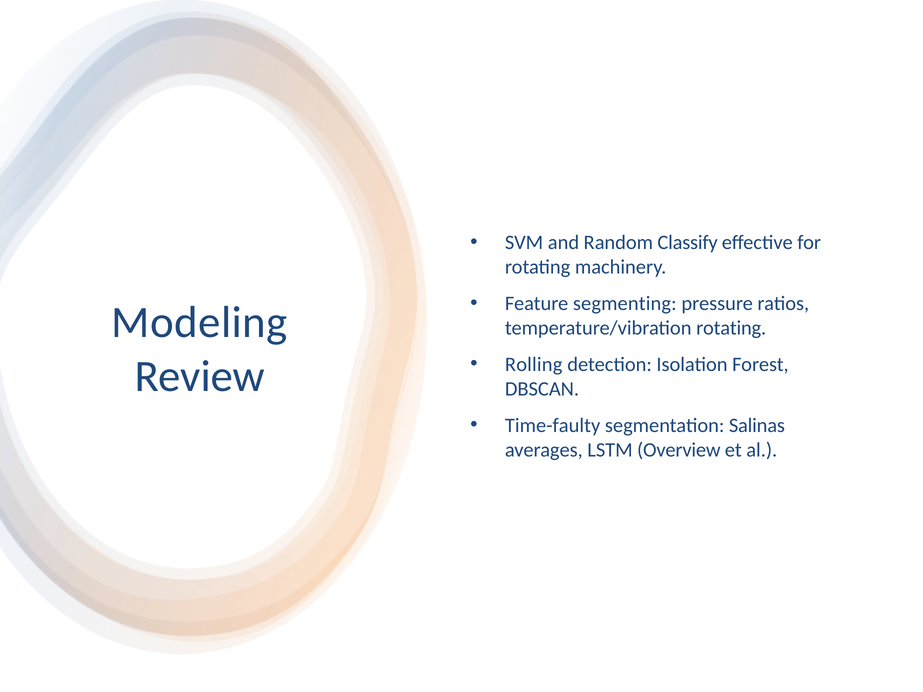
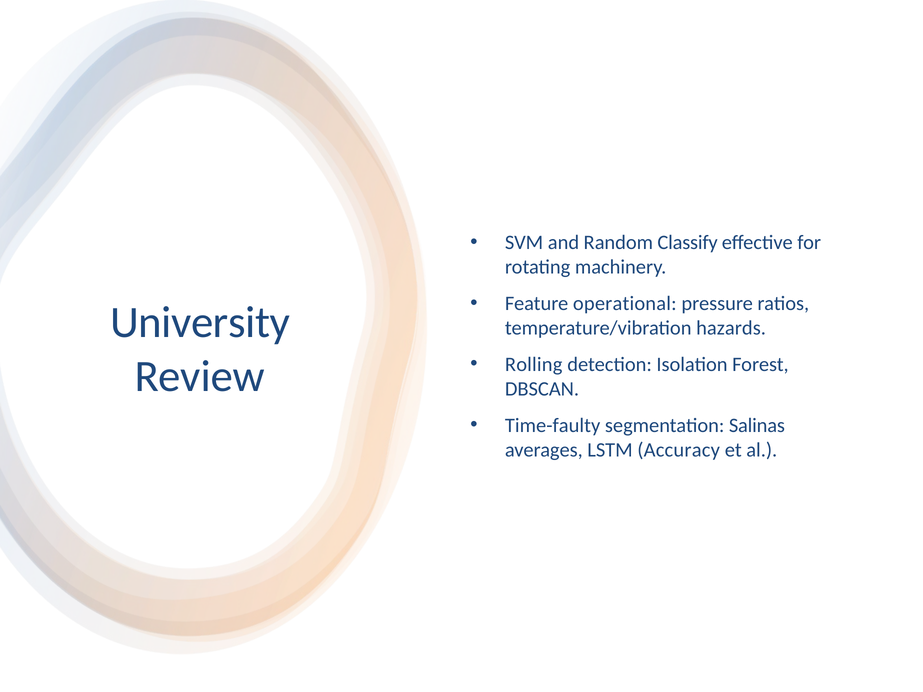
segmenting: segmenting -> operational (625, 304)
Modeling: Modeling -> University (200, 323)
temperature/vibration rotating: rotating -> hazards (731, 328)
Overview: Overview -> Accuracy (679, 450)
